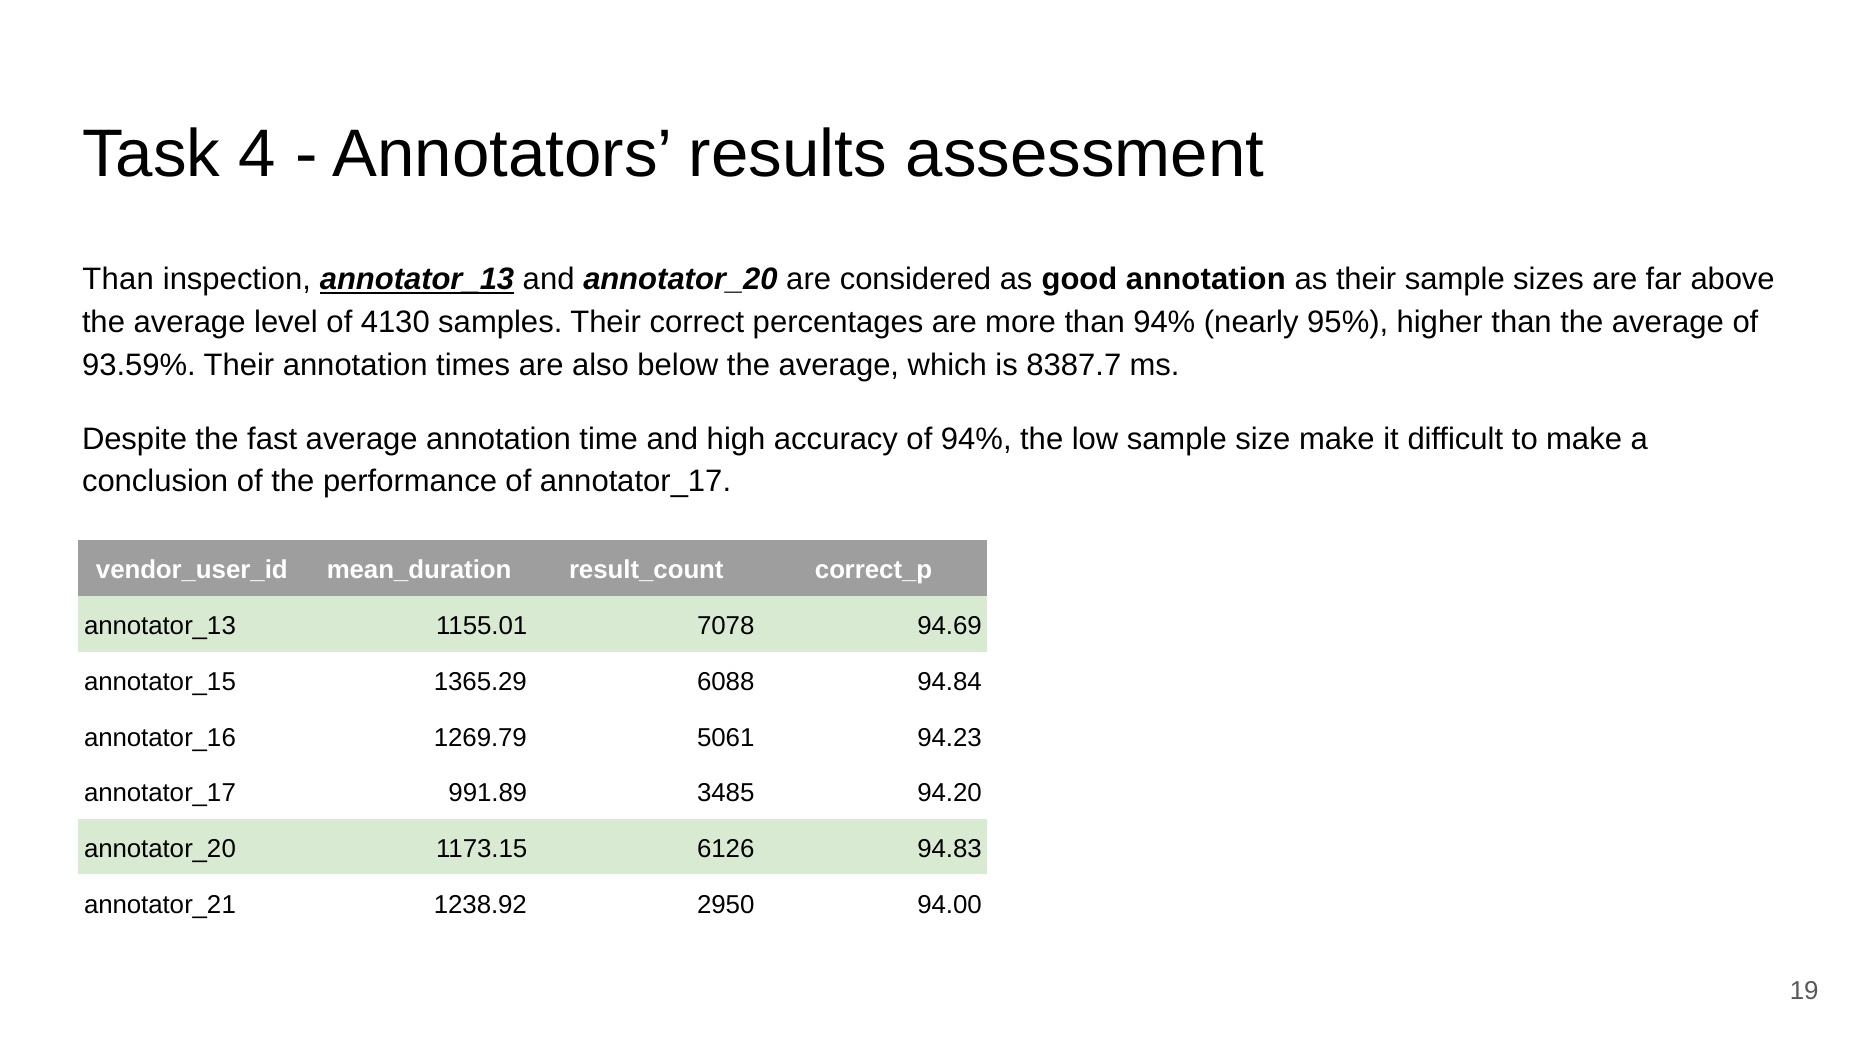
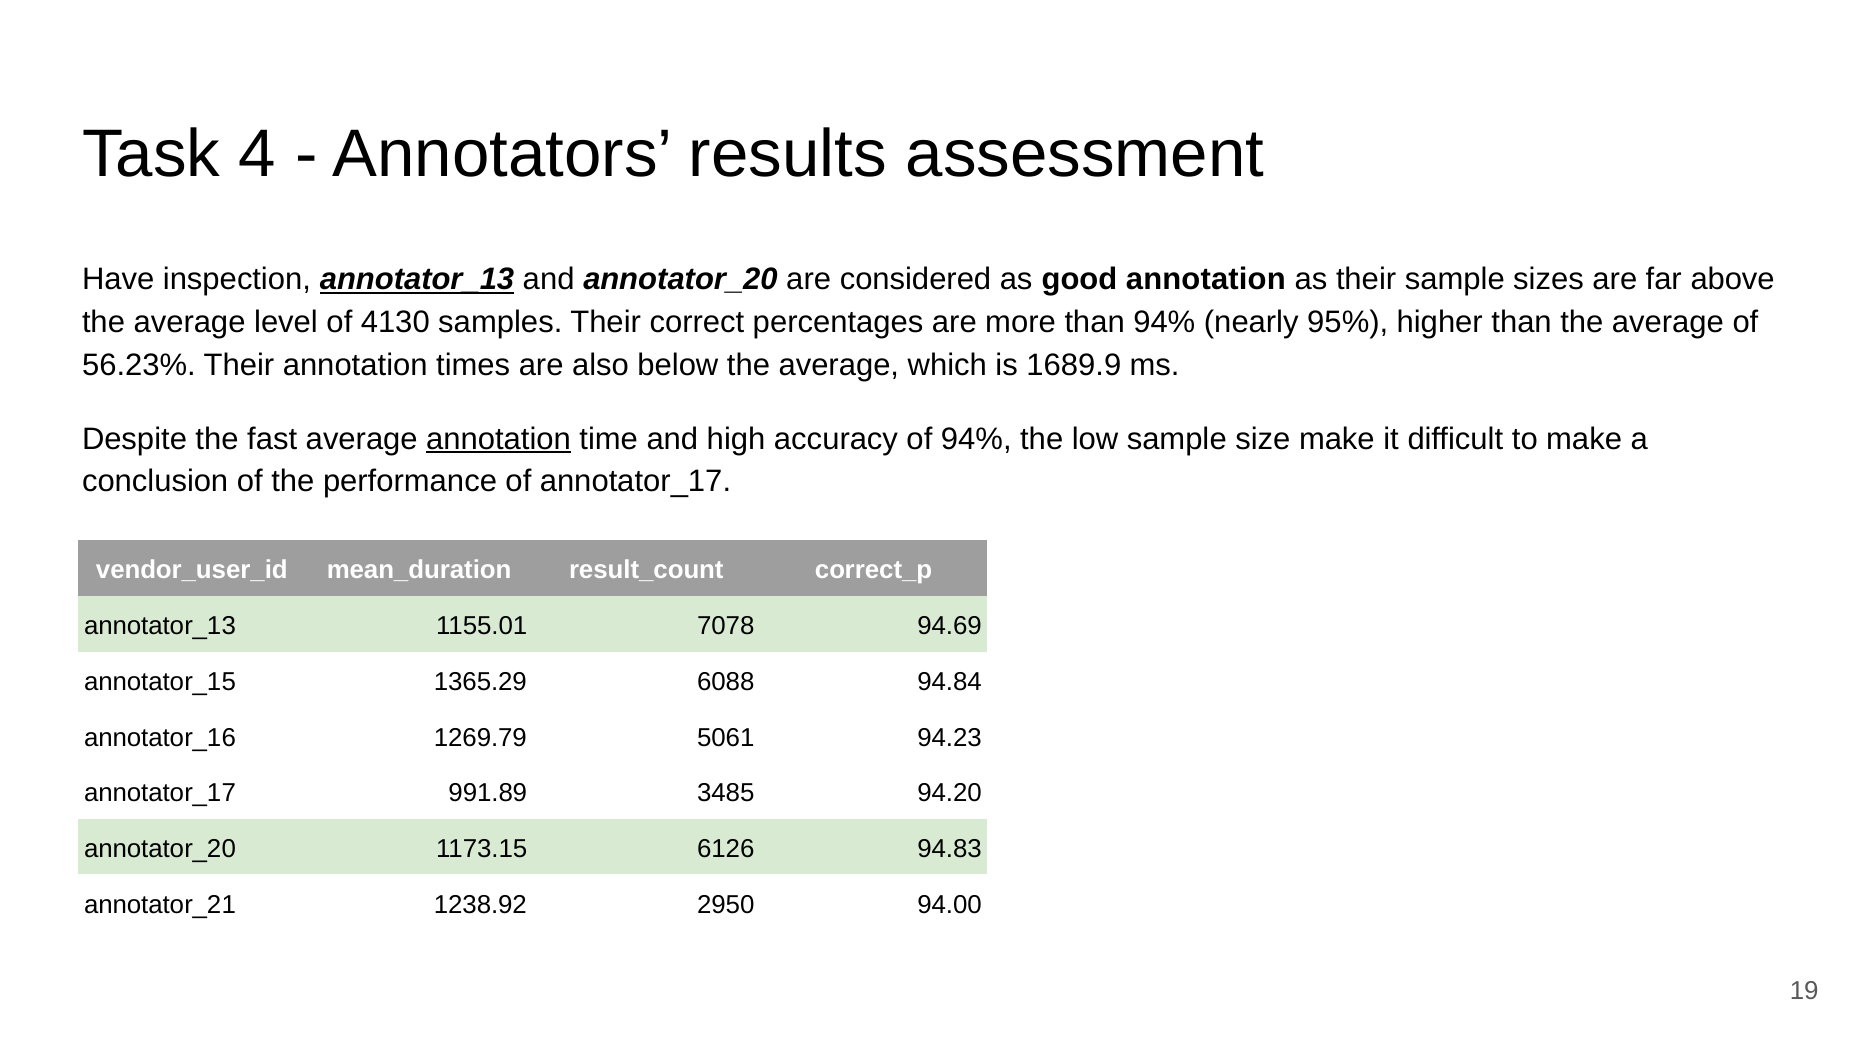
Than: Than -> Have (118, 280)
93.59%: 93.59% -> 56.23% (139, 365)
8387.7: 8387.7 -> 1689.9 (1074, 365)
annotation underline: none -> present (499, 439)
